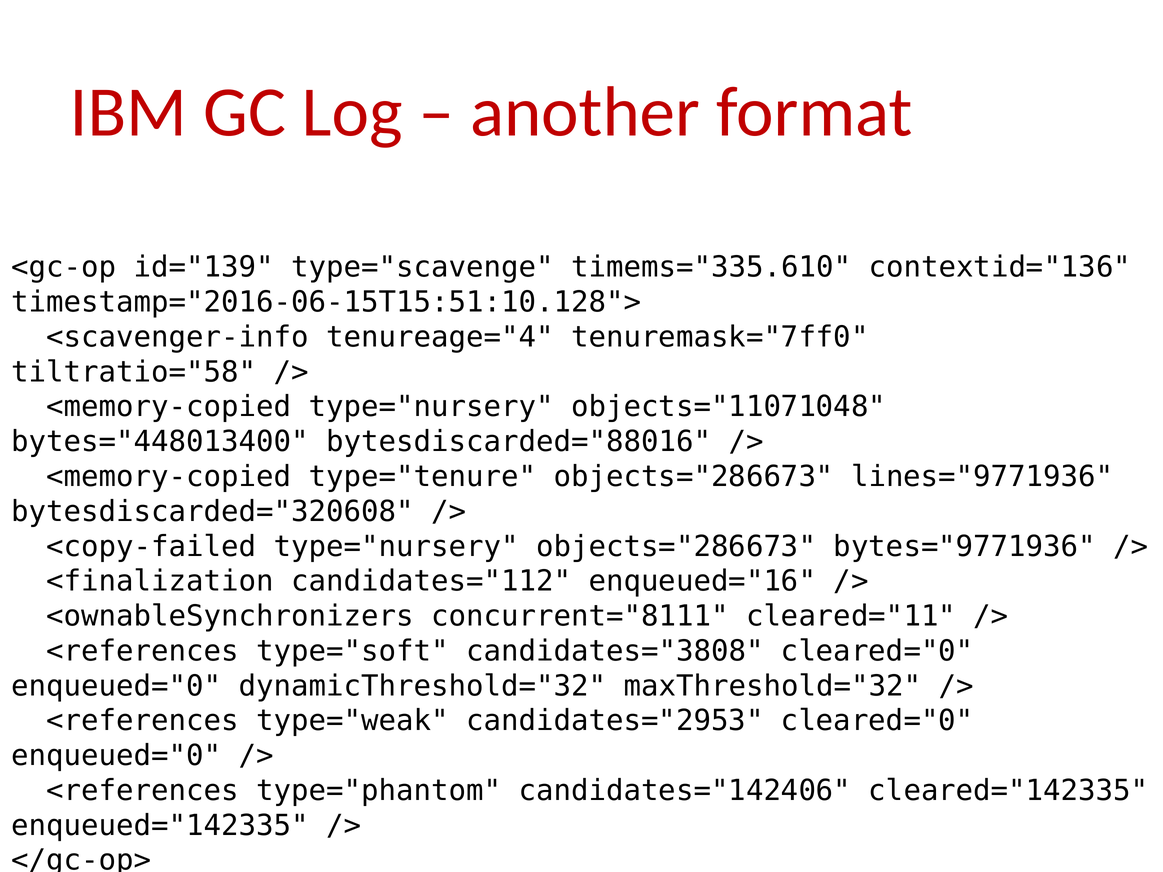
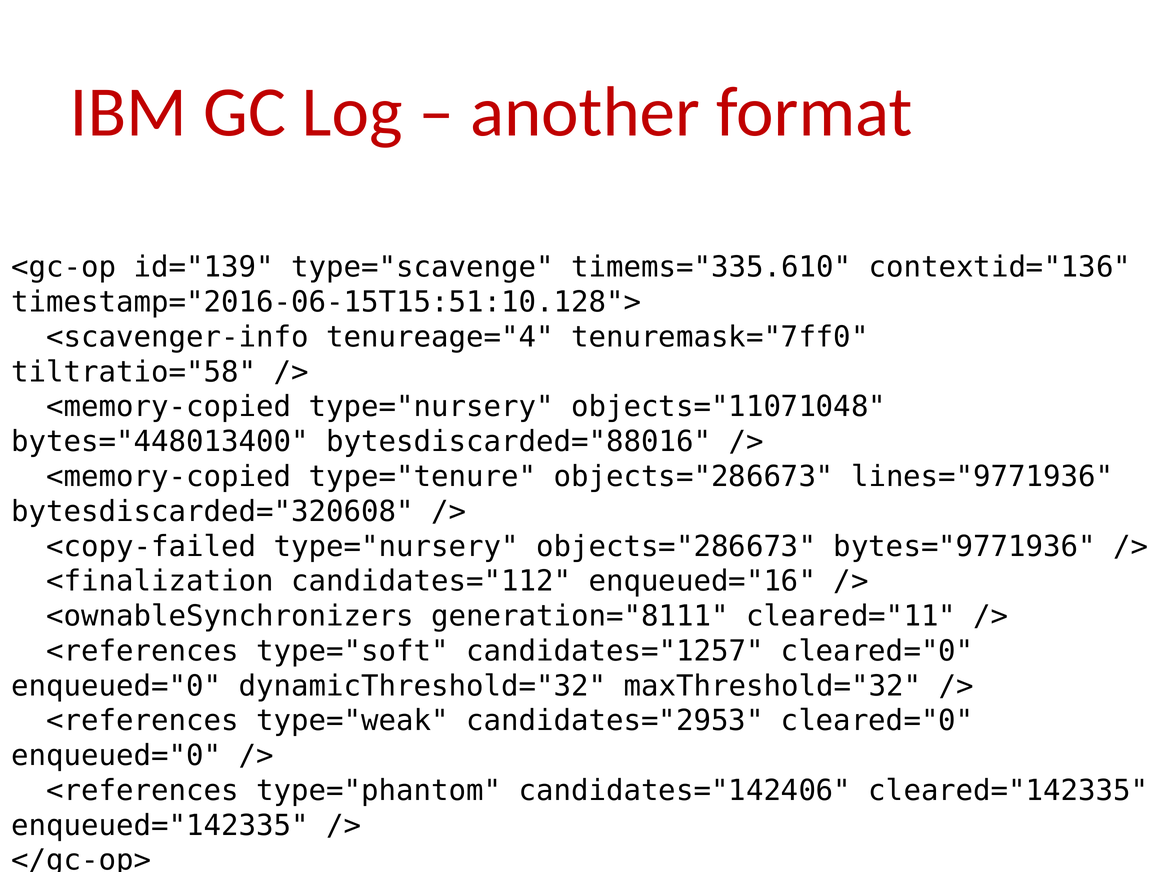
concurrent="8111: concurrent="8111 -> generation="8111 (580, 616)
candidates="3808: candidates="3808 -> candidates="1257 (615, 651)
